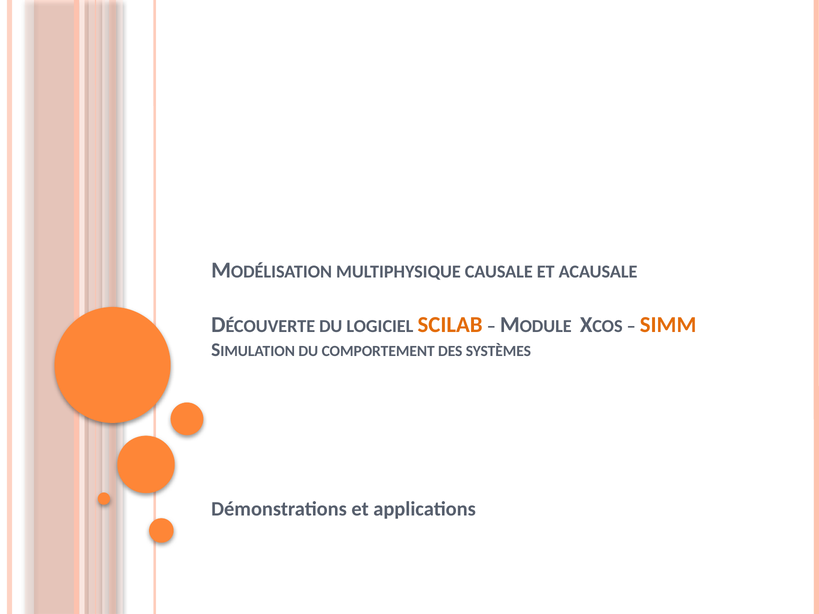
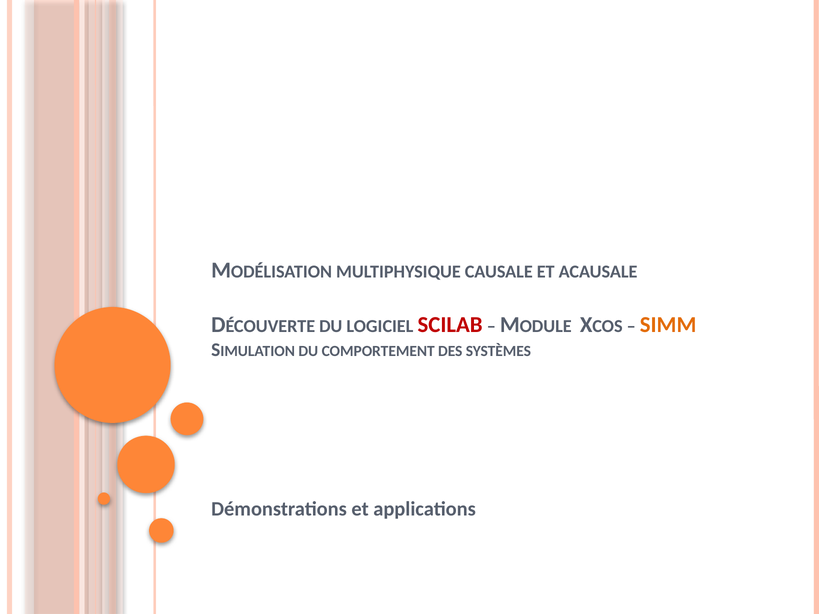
SCILAB colour: orange -> red (450, 325)
